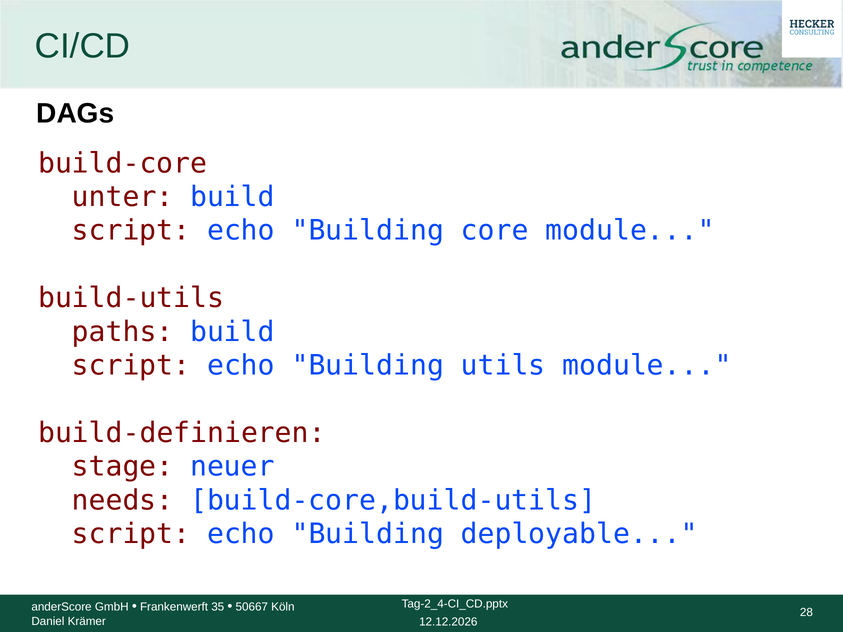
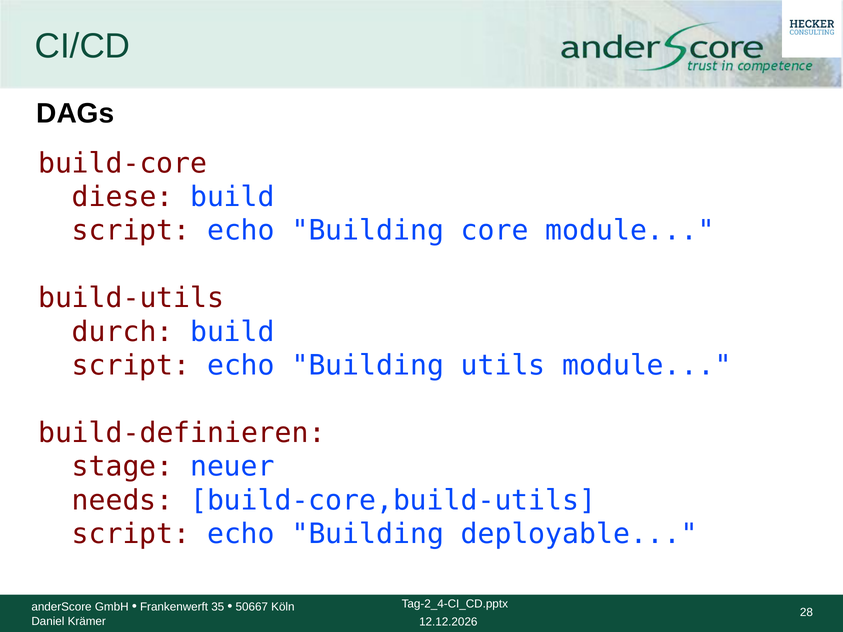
unter: unter -> diese (123, 197)
paths: paths -> durch (123, 332)
